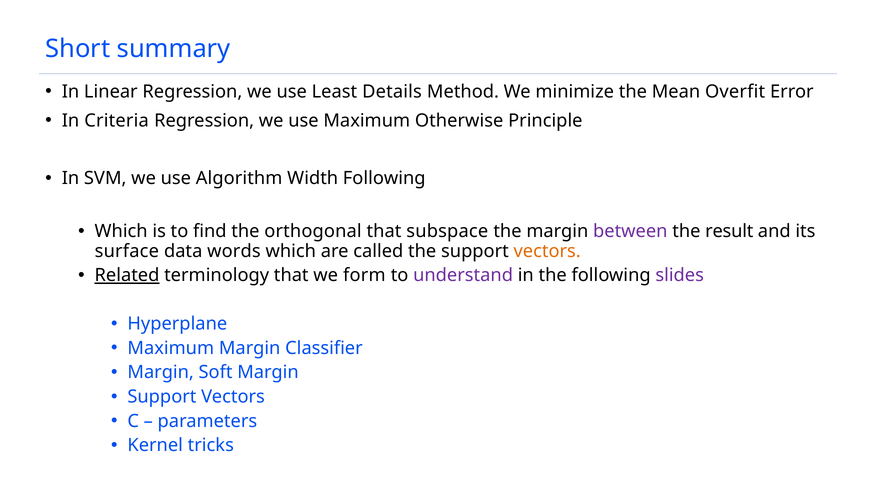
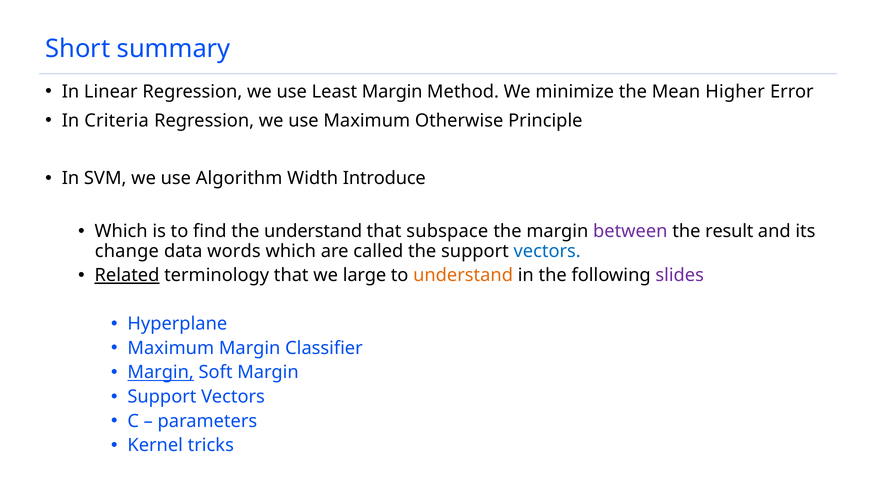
Least Details: Details -> Margin (392, 92)
Overfit: Overfit -> Higher (735, 92)
Width Following: Following -> Introduce (384, 178)
the orthogonal: orthogonal -> understand (313, 231)
surface: surface -> change (127, 251)
vectors colour: orange -> blue (547, 251)
form: form -> large (365, 275)
understand colour: purple -> orange (463, 275)
Margin underline: none -> present (161, 372)
